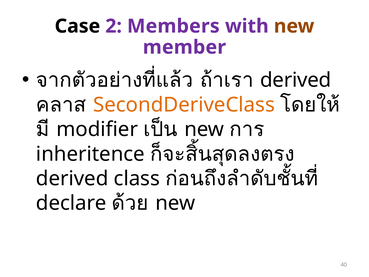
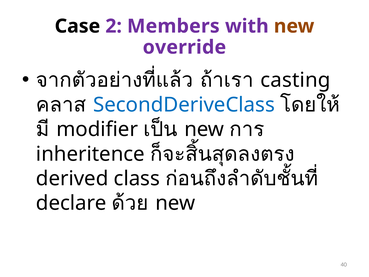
member: member -> override (184, 47)
derived: derived -> casting (295, 80)
SecondDeriveClass colour: orange -> blue (184, 105)
